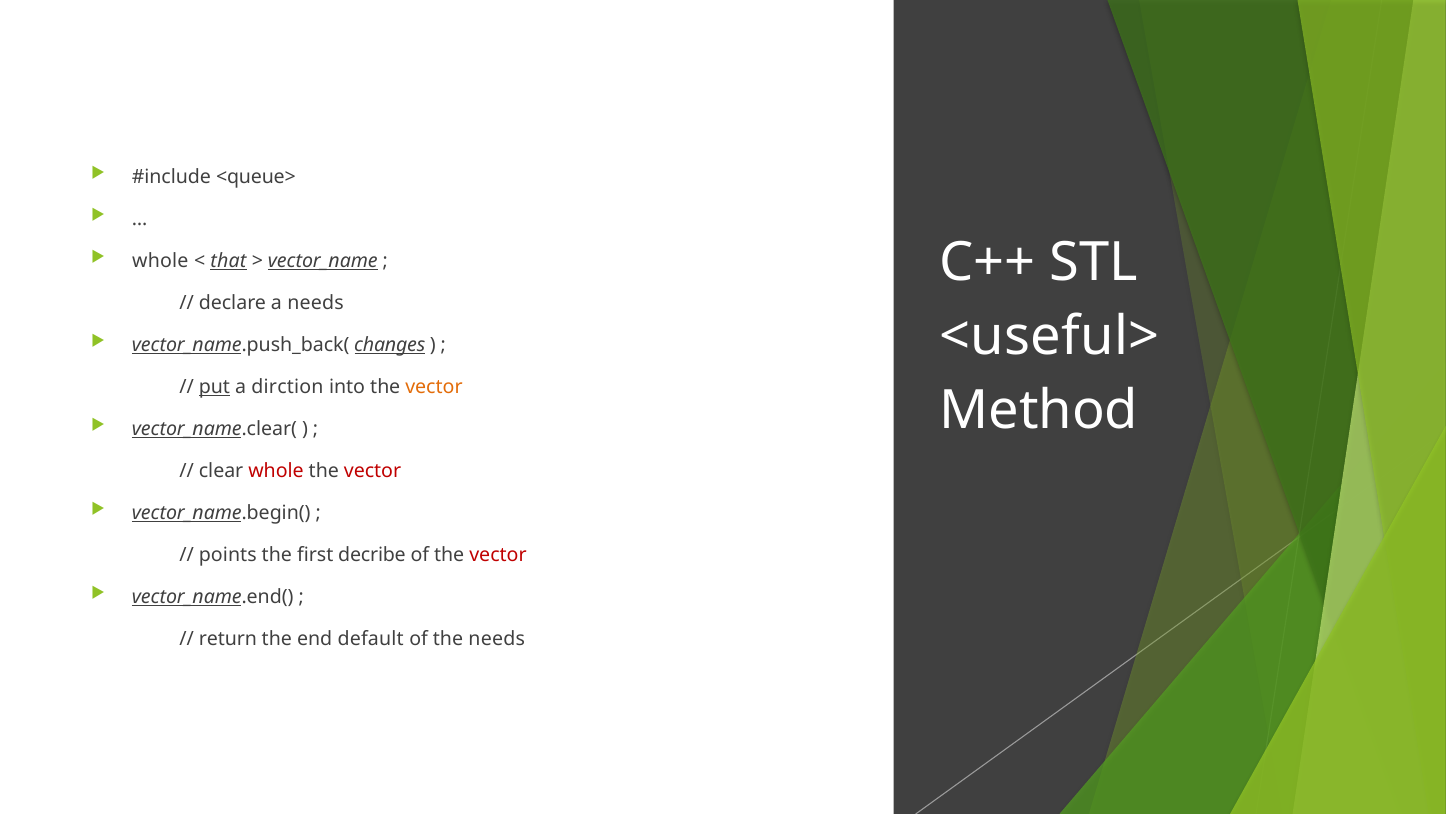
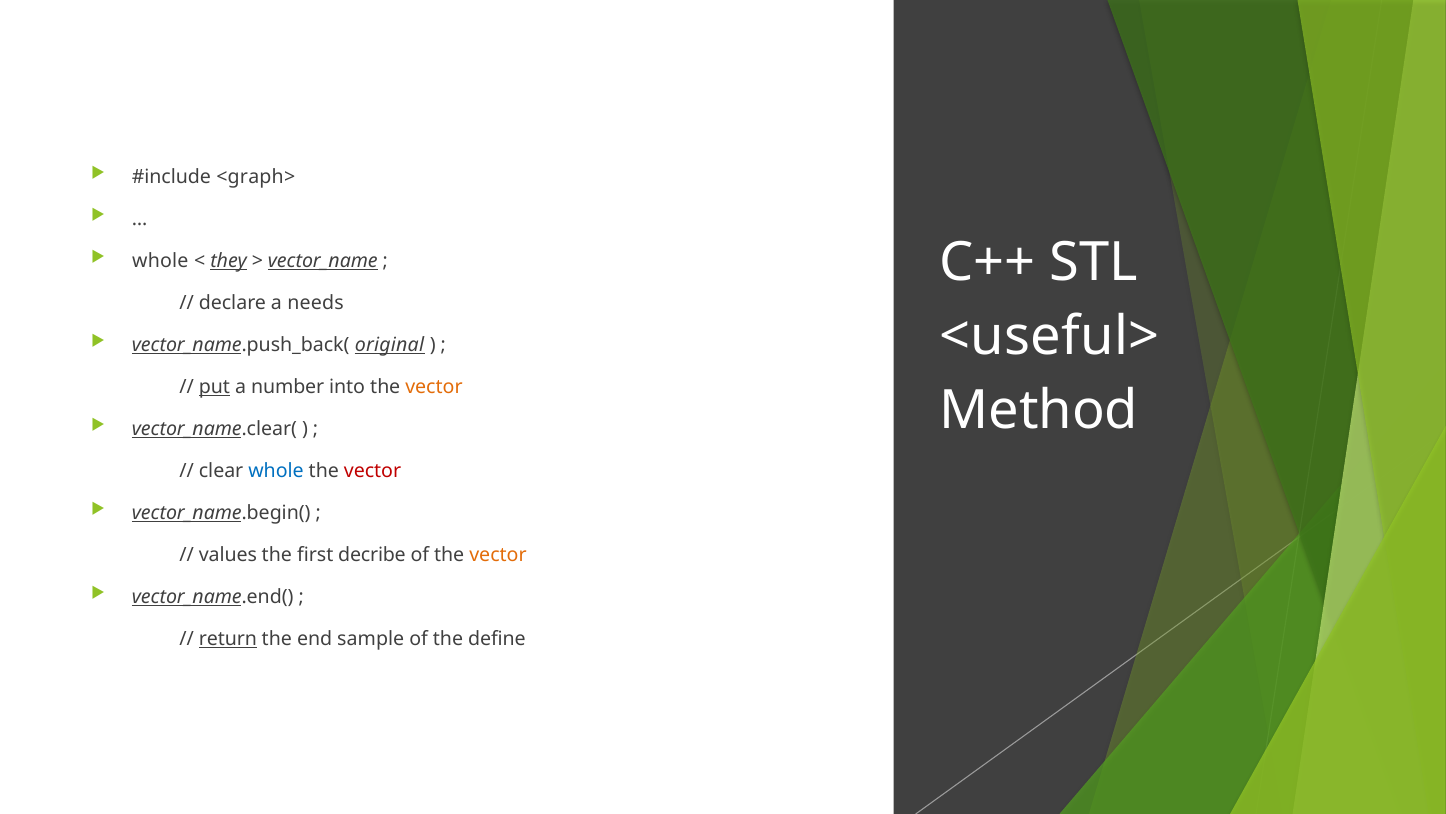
<queue>: <queue> -> <graph> (256, 177)
that: that -> they (229, 260)
changes: changes -> original (390, 344)
dirction: dirction -> number (288, 386)
whole colour: red -> blue (276, 470)
points: points -> values (228, 554)
vector colour: red -> orange (498, 554)
return underline: none -> present (228, 638)
default: default -> sample (371, 638)
the needs: needs -> define (497, 638)
